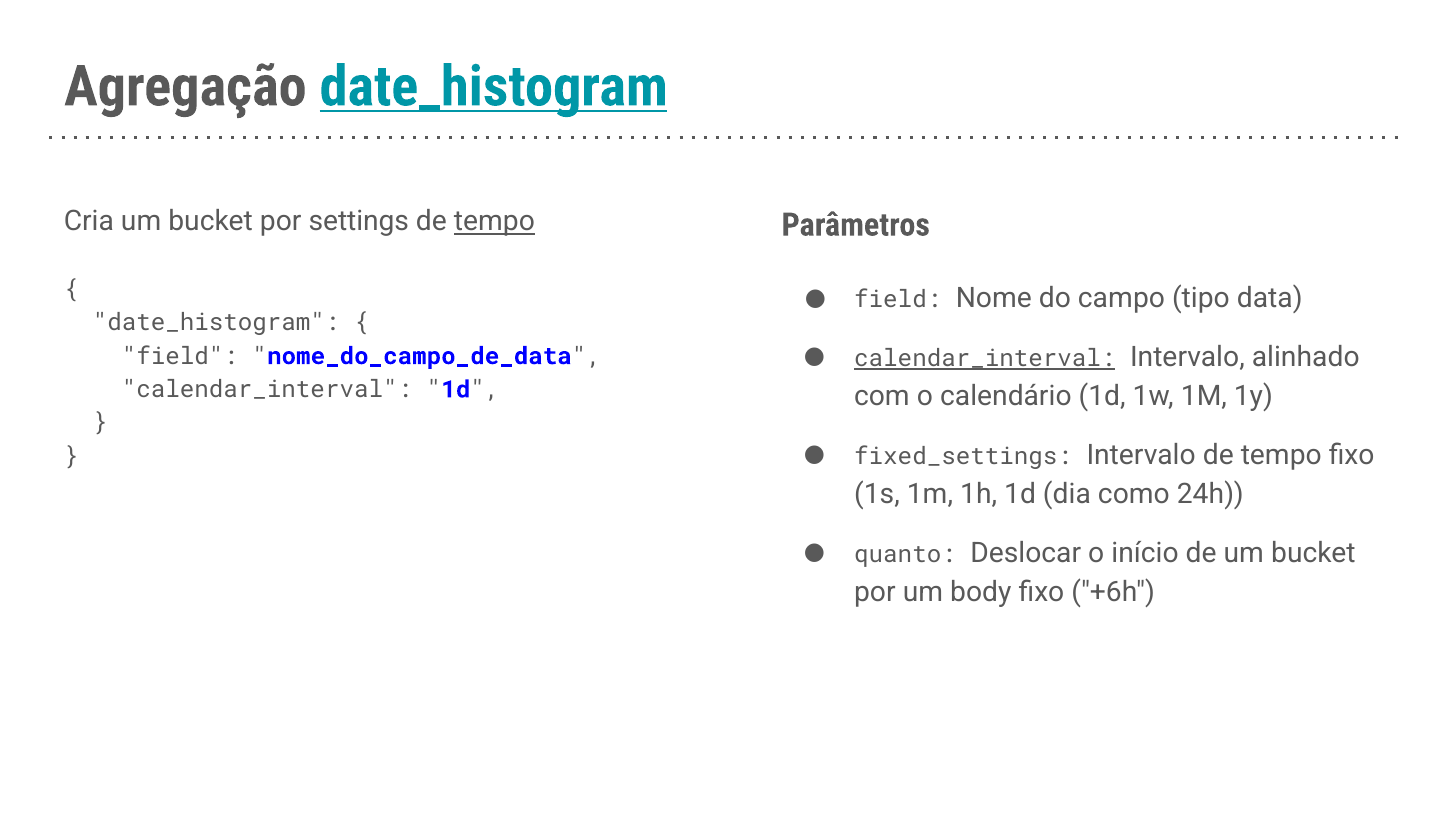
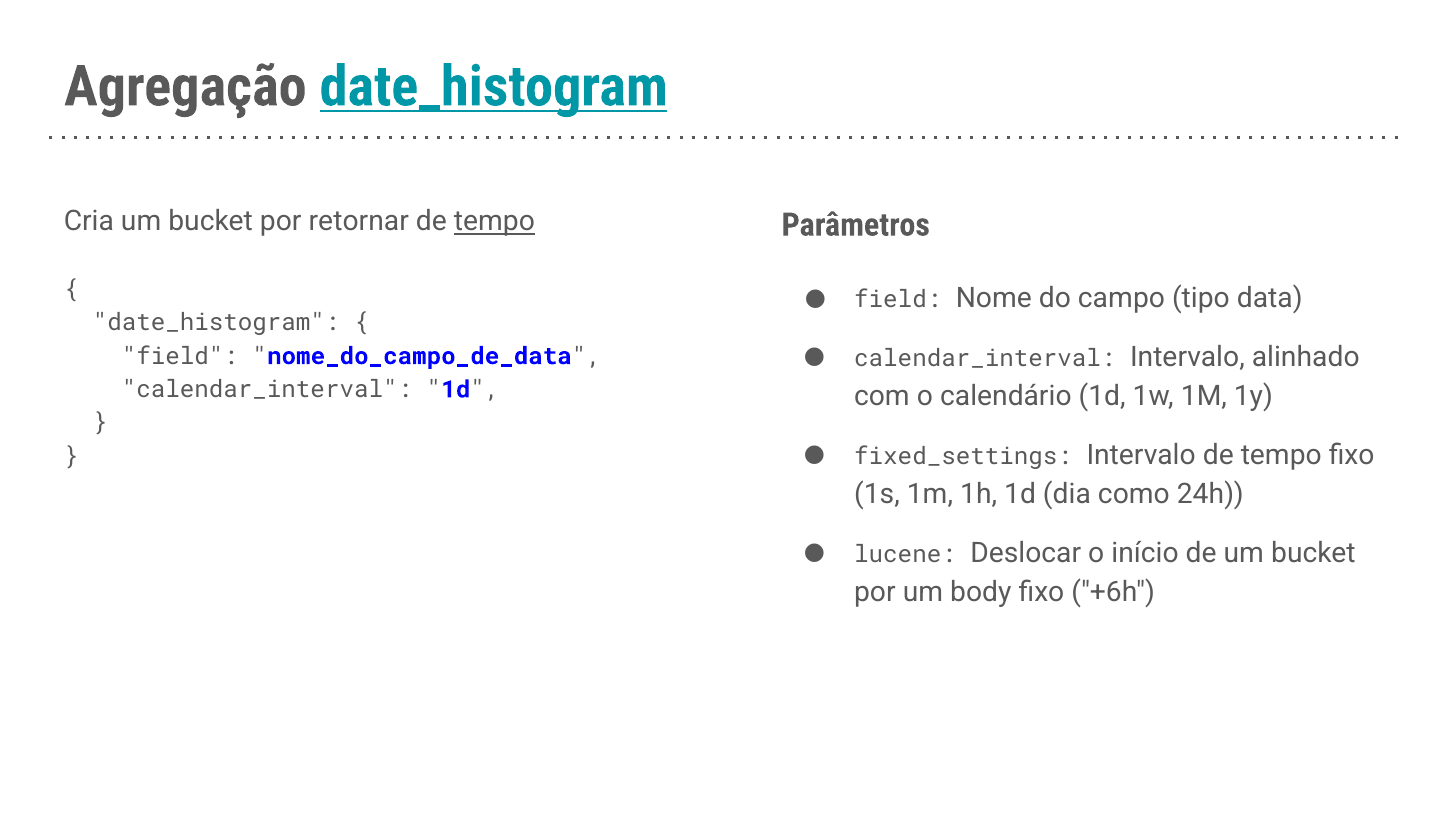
settings: settings -> retornar (359, 221)
calendar_interval underline: present -> none (985, 359)
quanto: quanto -> lucene (905, 555)
